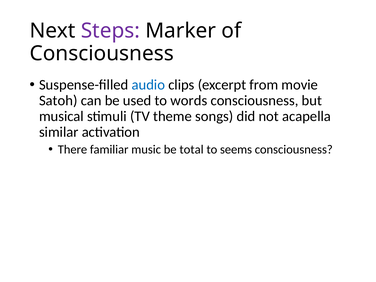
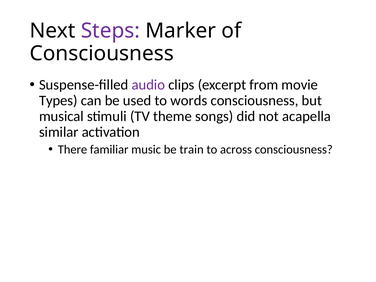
audio colour: blue -> purple (148, 85)
Satoh: Satoh -> Types (58, 101)
total: total -> train (192, 149)
seems: seems -> across (236, 149)
